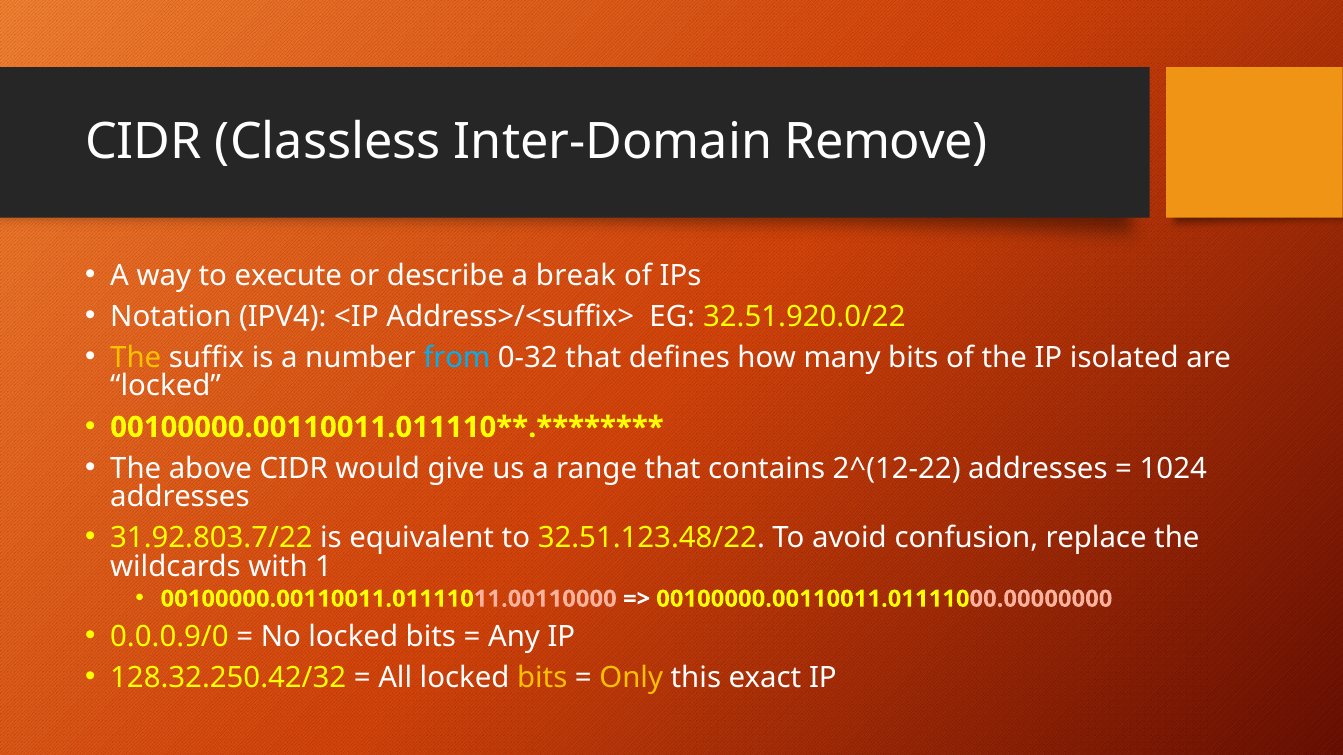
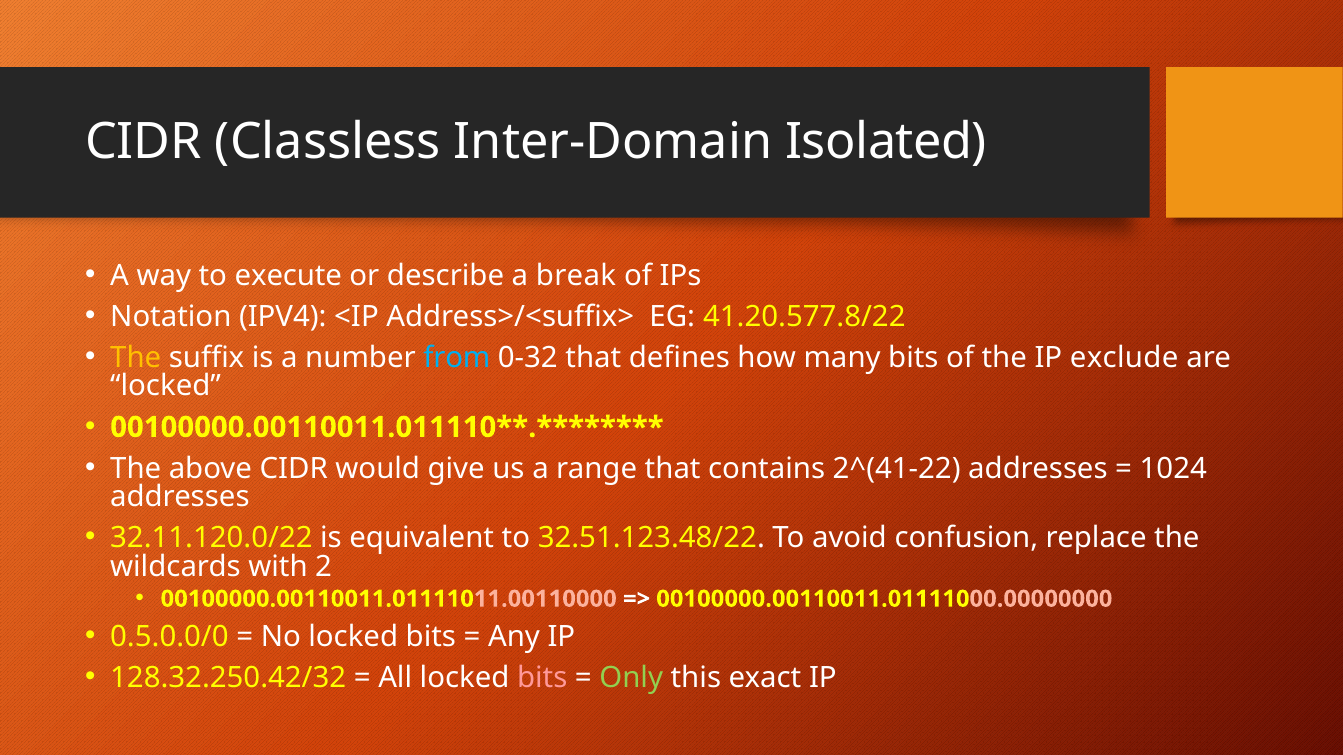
Remove: Remove -> Isolated (886, 142)
32.51.920.0/22: 32.51.920.0/22 -> 41.20.577.8/22 (804, 317)
isolated: isolated -> exclude (1124, 358)
2^(12-22: 2^(12-22 -> 2^(41-22 (897, 469)
31.92.803.7/22: 31.92.803.7/22 -> 32.11.120.0/22 (211, 538)
1: 1 -> 2 (324, 567)
0.0.0.9/0: 0.0.0.9/0 -> 0.5.0.0/0 (169, 637)
bits colour: yellow -> pink (542, 678)
Only colour: yellow -> light green (631, 678)
